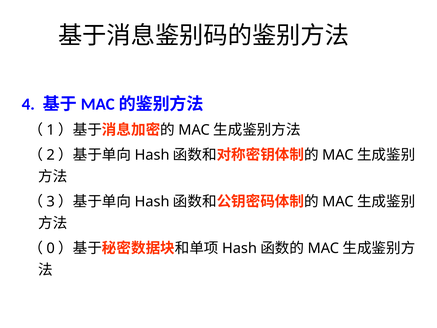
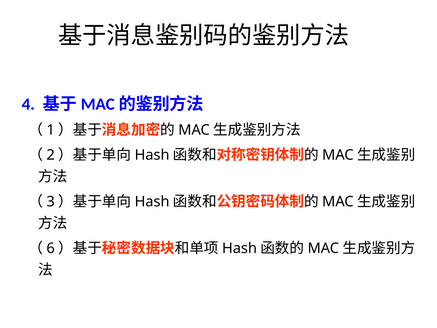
0: 0 -> 6 (51, 248)
